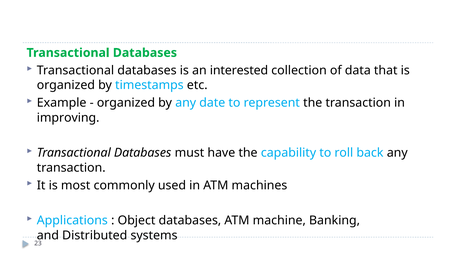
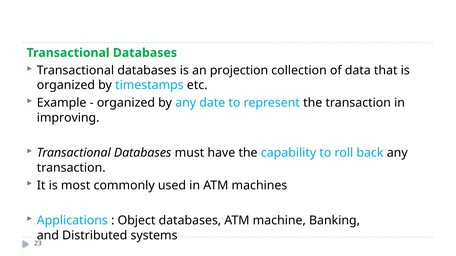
interested: interested -> projection (239, 71)
